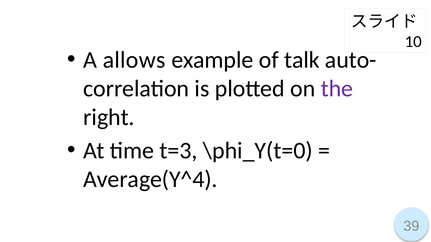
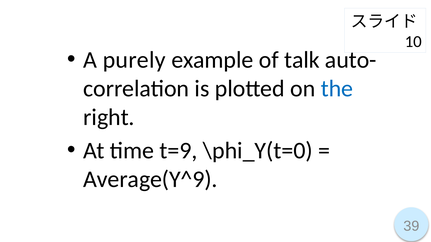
allows: allows -> purely (134, 60)
the colour: purple -> blue (337, 89)
t=3: t=3 -> t=9 (179, 151)
Average(Y^4: Average(Y^4 -> Average(Y^9 (150, 180)
